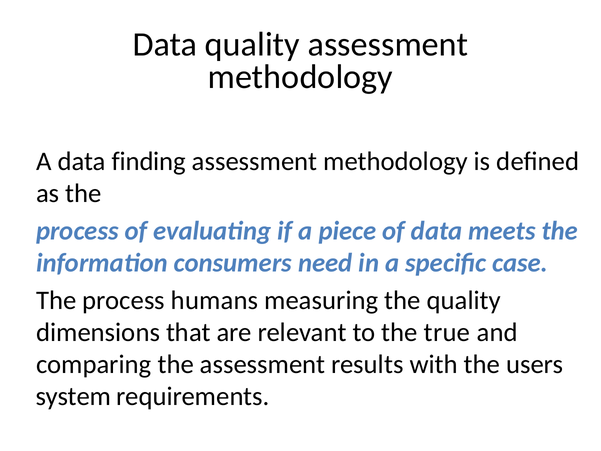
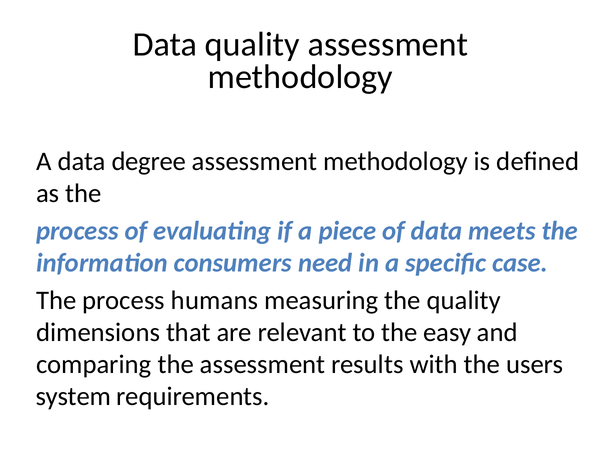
finding: finding -> degree (149, 161)
true: true -> easy (447, 332)
